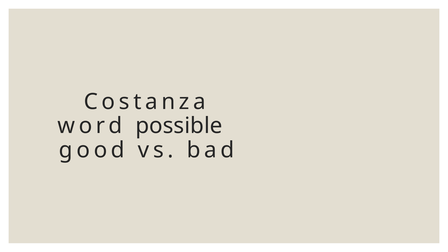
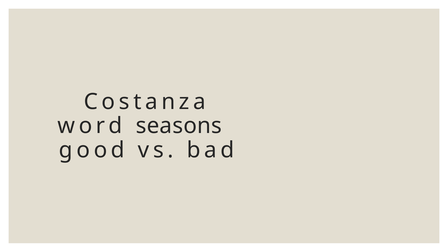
possible: possible -> seasons (179, 126)
